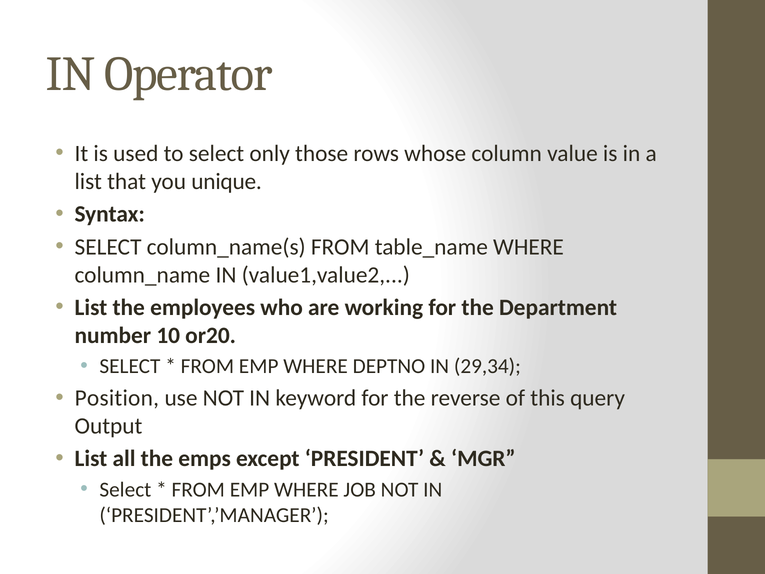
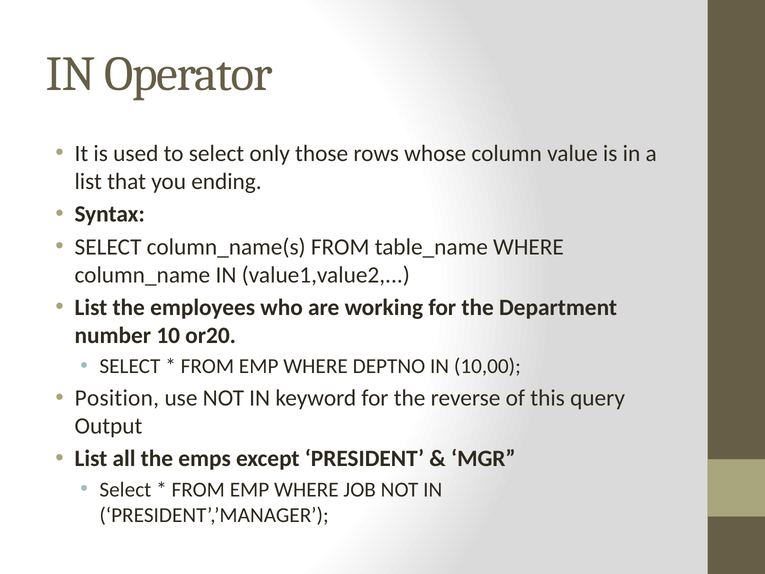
unique: unique -> ending (226, 181)
29,34: 29,34 -> 10,00 (487, 366)
